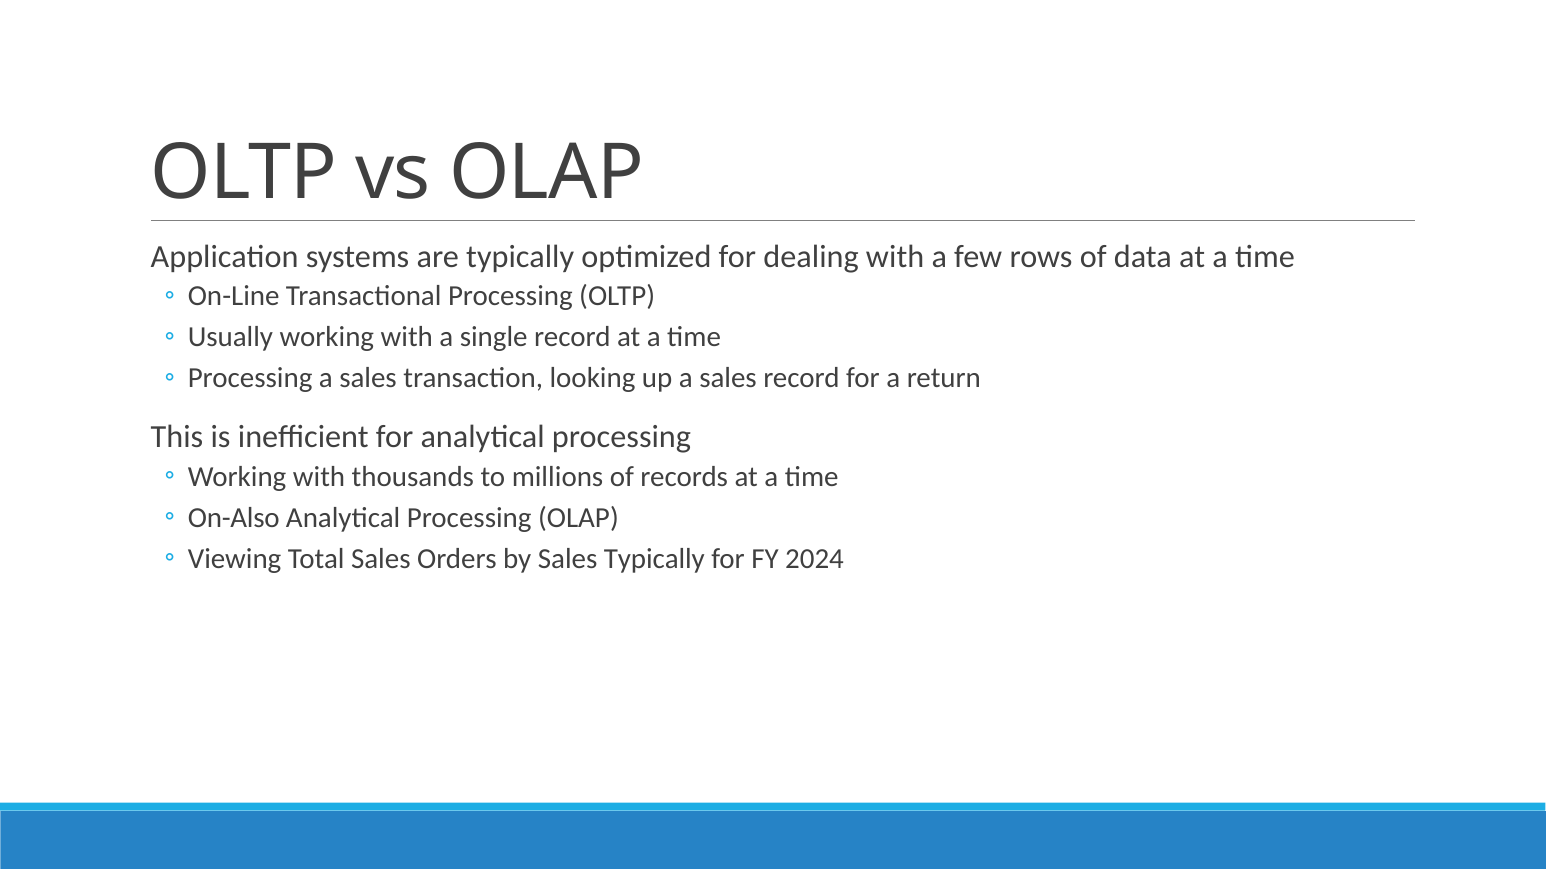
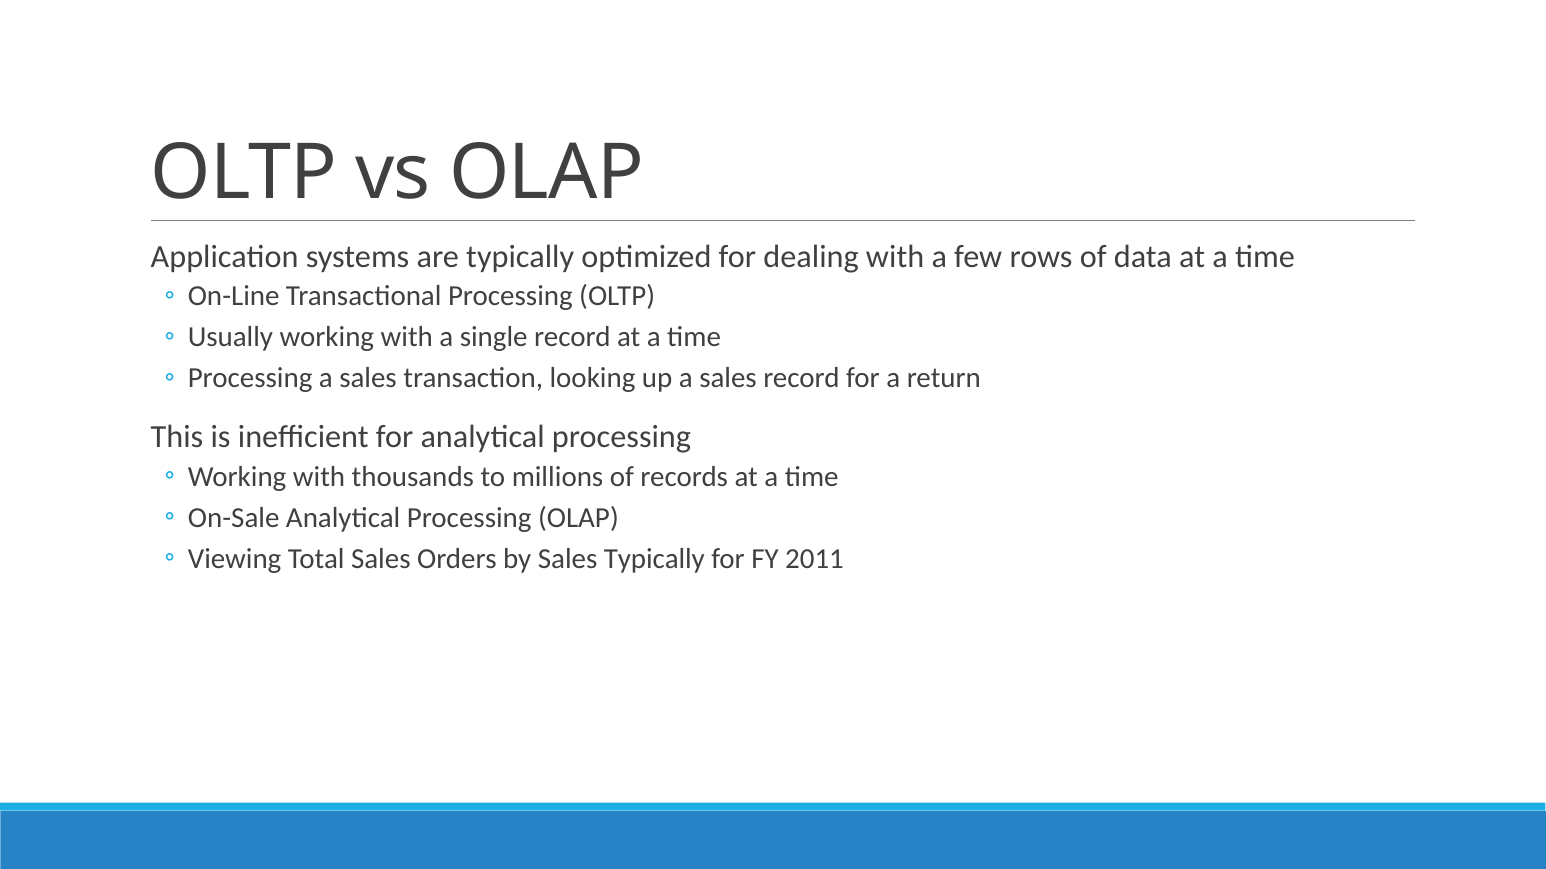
On-Also: On-Also -> On-Sale (234, 518)
2024: 2024 -> 2011 (815, 559)
